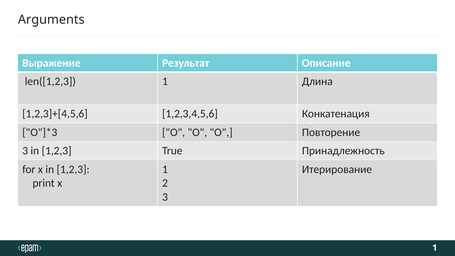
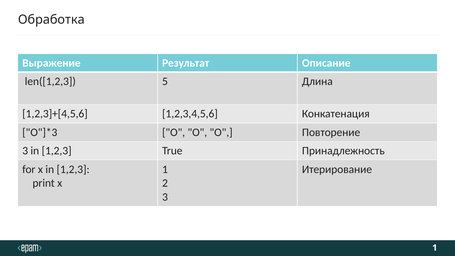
Arguments: Arguments -> Обработка (51, 20)
len([1,2,3 1: 1 -> 5 (165, 82)
